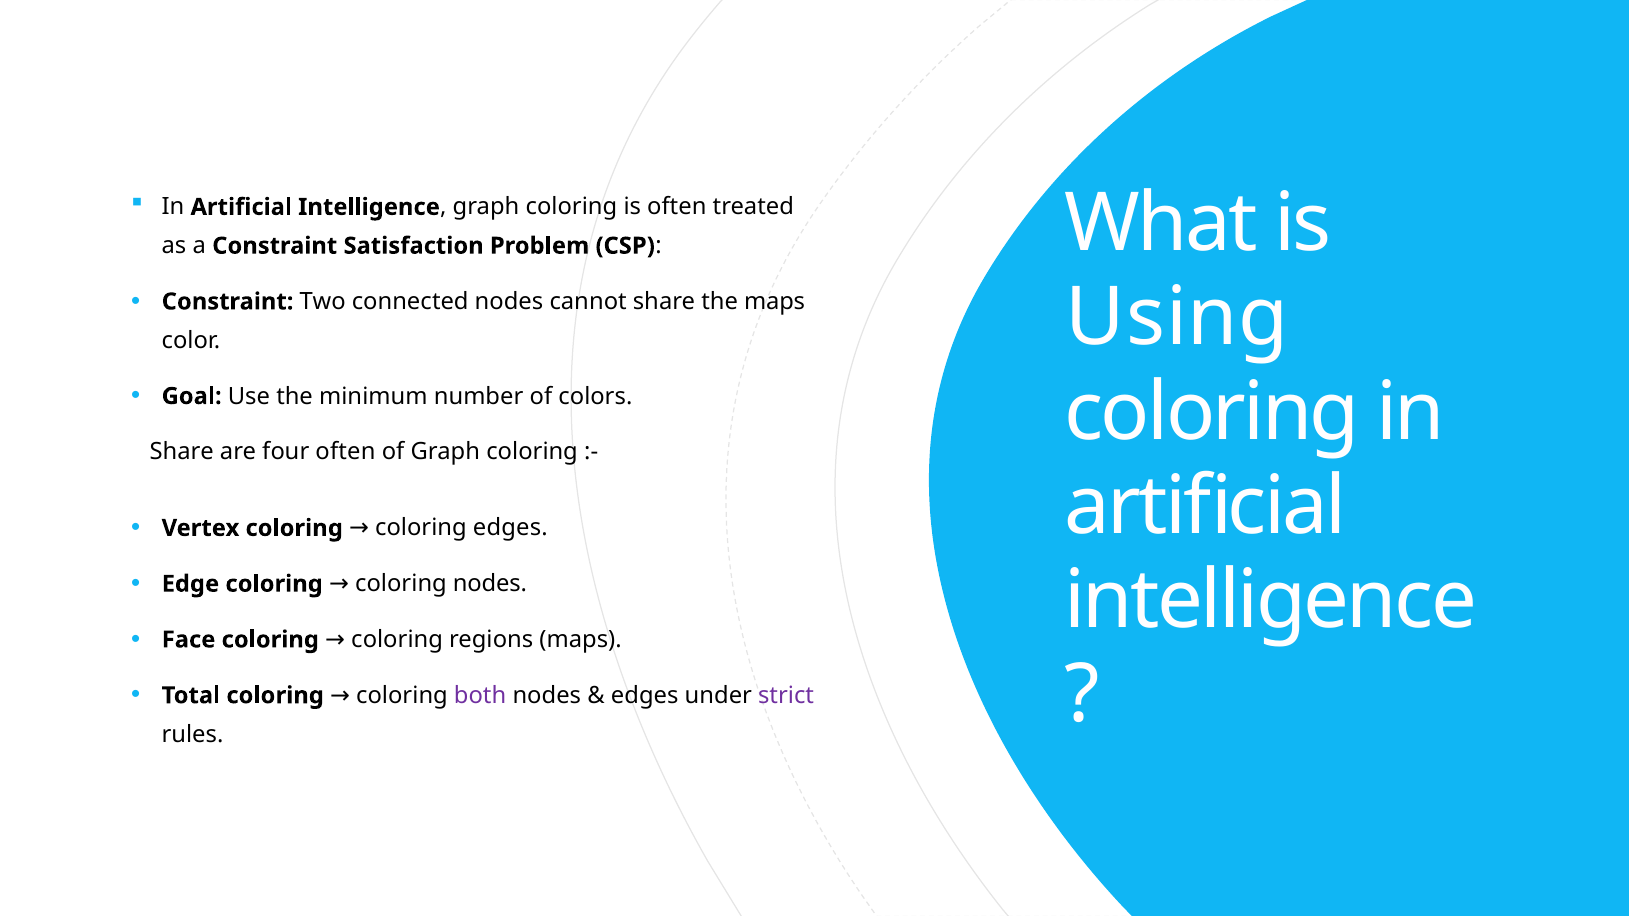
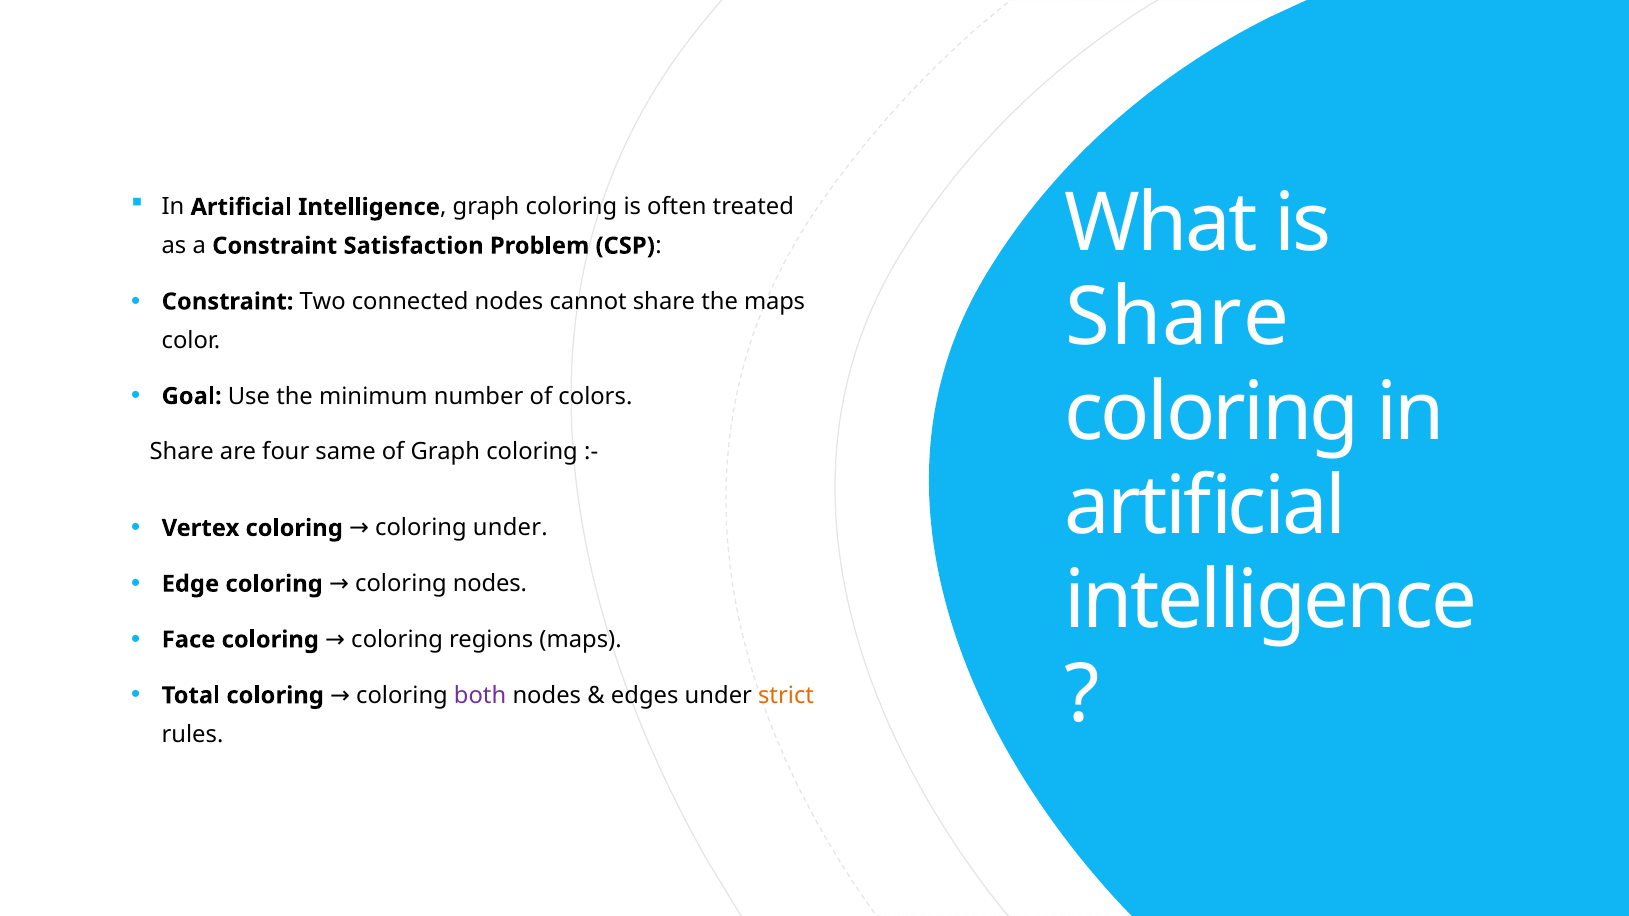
Using: Using -> Share (1177, 318)
four often: often -> same (346, 452)
coloring edges: edges -> under (510, 528)
strict colour: purple -> orange (786, 696)
